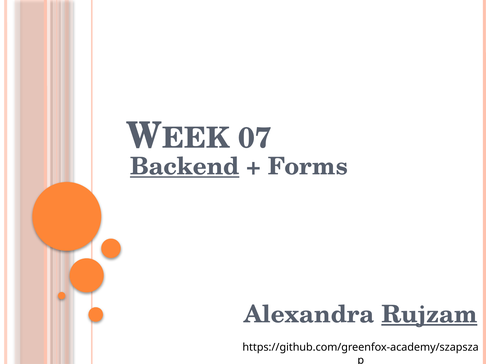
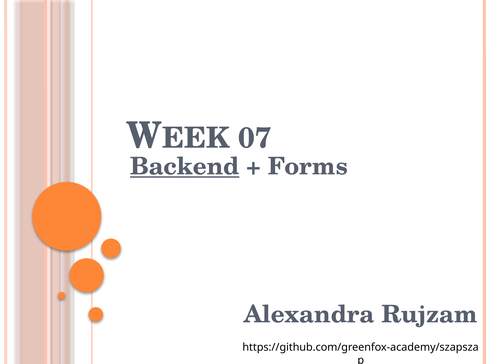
Rujzam underline: present -> none (429, 315)
